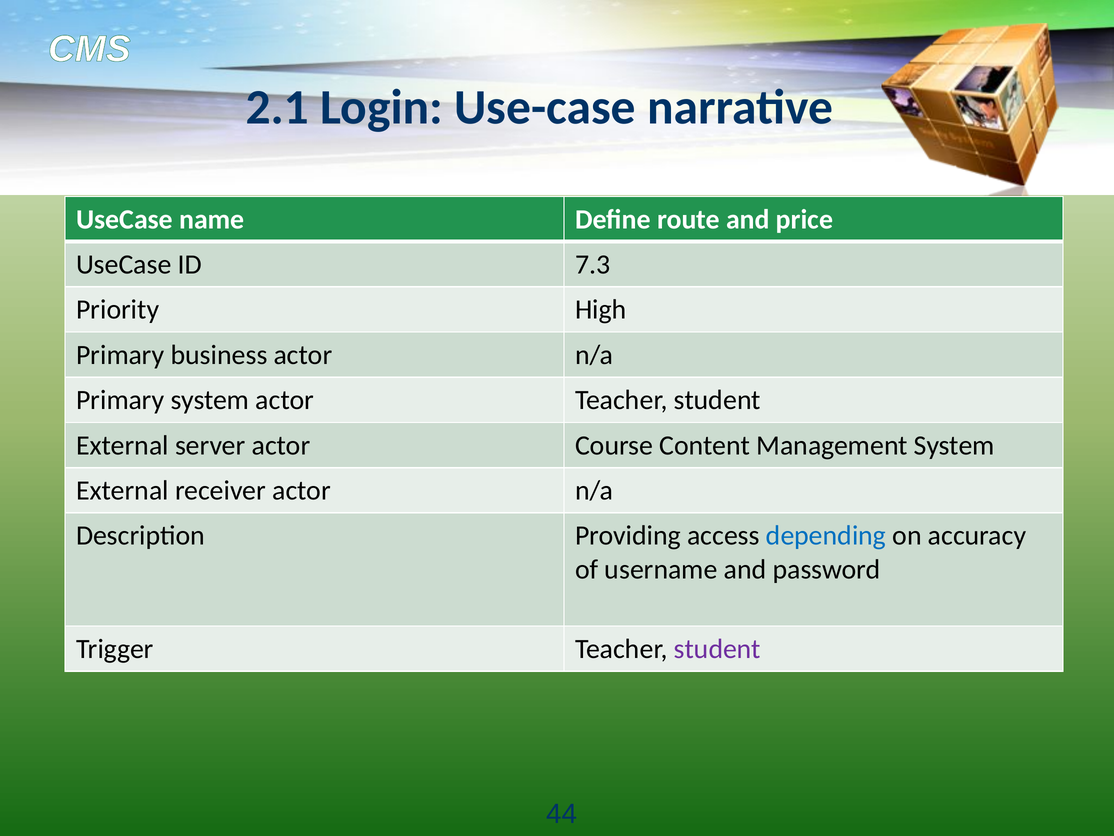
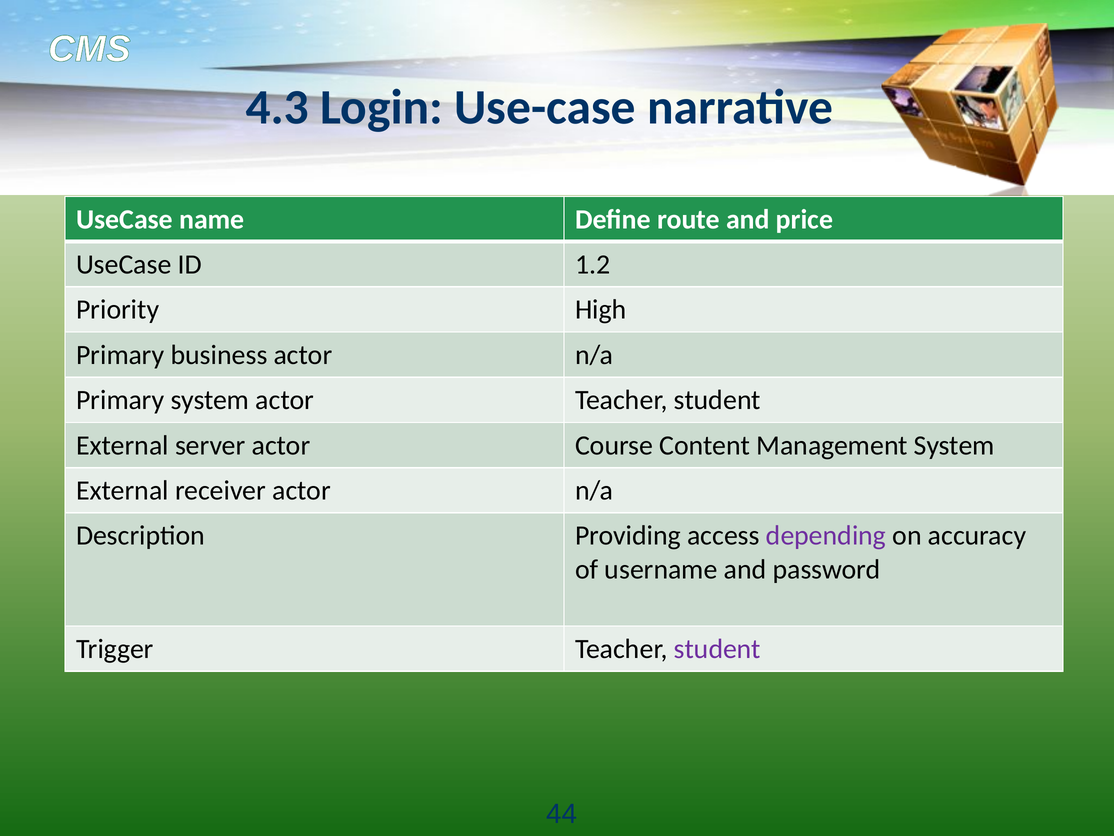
2.1: 2.1 -> 4.3 (277, 107)
7.3: 7.3 -> 1.2 (593, 264)
depending colour: blue -> purple (826, 535)
